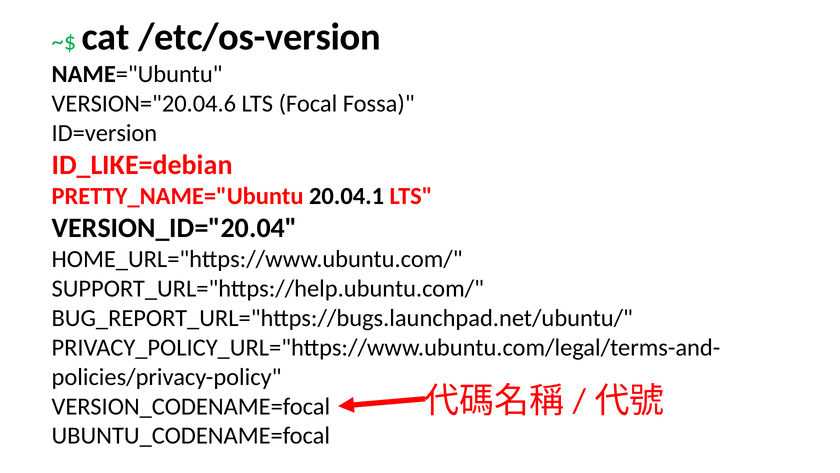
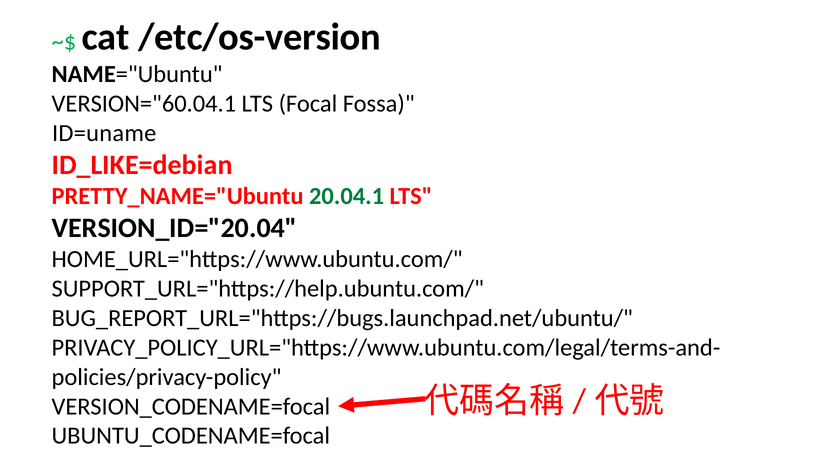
VERSION="20.04.6: VERSION="20.04.6 -> VERSION="60.04.1 (144, 103)
ID=version: ID=version -> ID=uname (104, 133)
20.04.1 colour: black -> green (347, 196)
